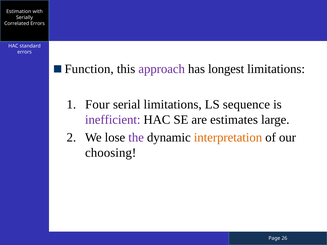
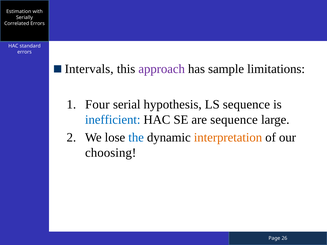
Function: Function -> Intervals (89, 69)
longest: longest -> sample (226, 69)
serial limitations: limitations -> hypothesis (173, 105)
inefficient colour: purple -> blue (113, 120)
are estimates: estimates -> sequence (234, 120)
the colour: purple -> blue (136, 138)
